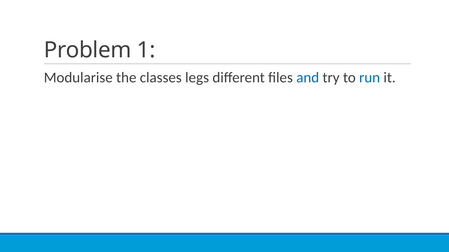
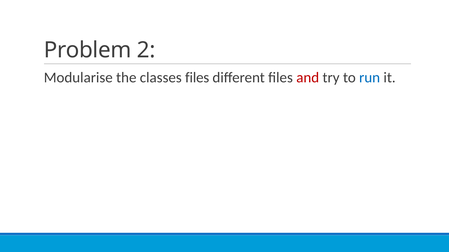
1: 1 -> 2 (146, 50)
classes legs: legs -> files (197, 78)
and colour: blue -> red (308, 78)
